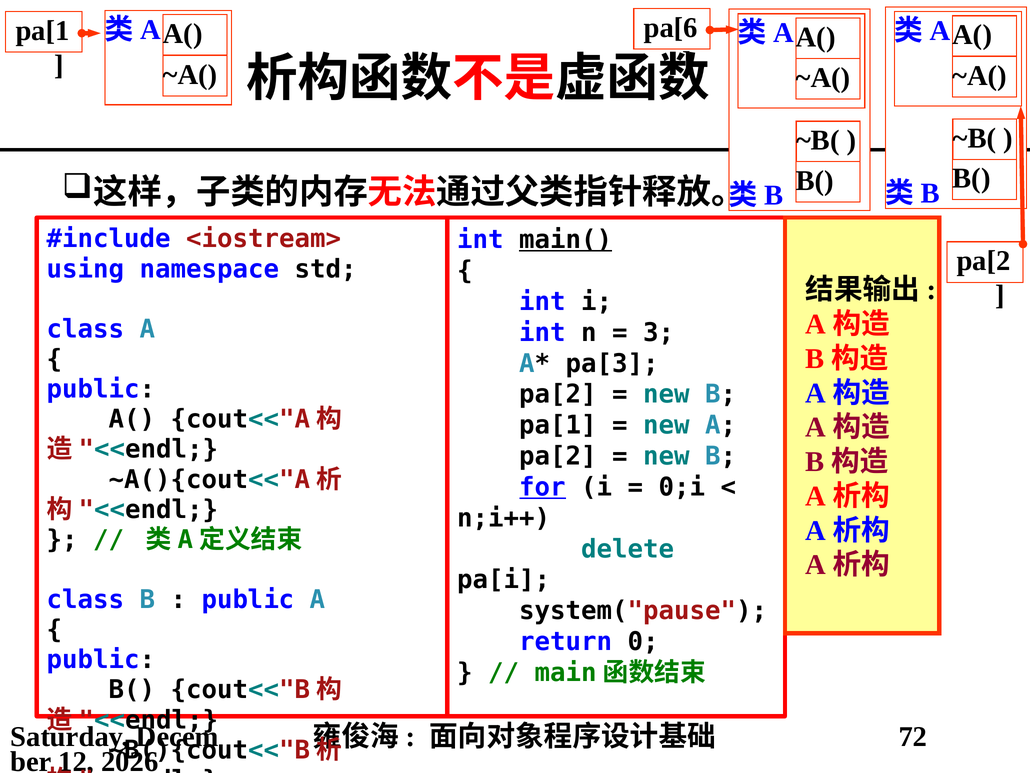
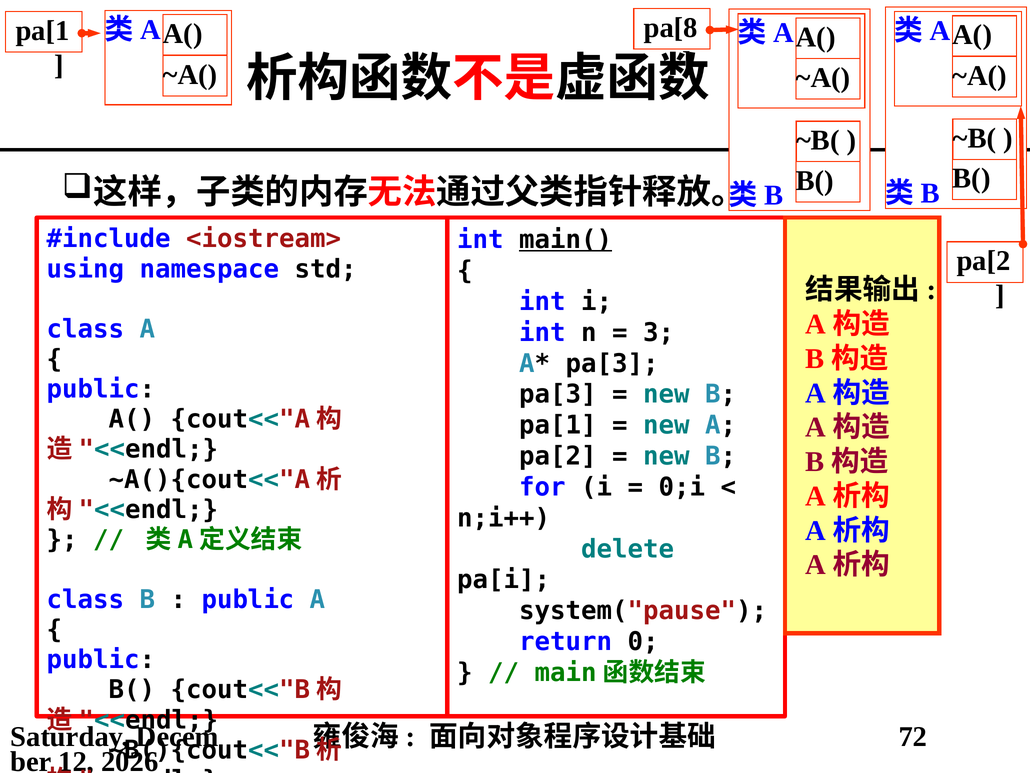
pa[6: pa[6 -> pa[8 (671, 28)
pa[2: pa[2 -> pa[3 (558, 394)
for underline: present -> none (543, 487)
